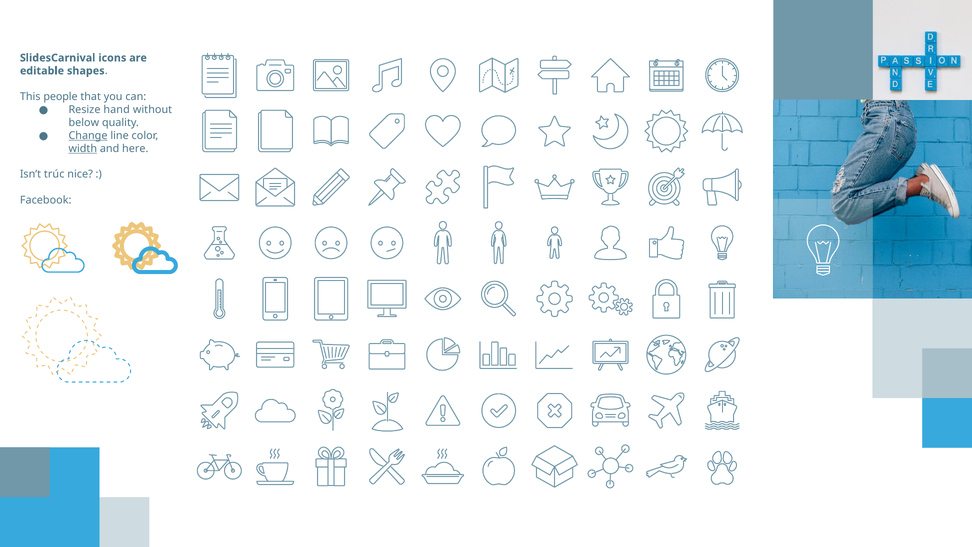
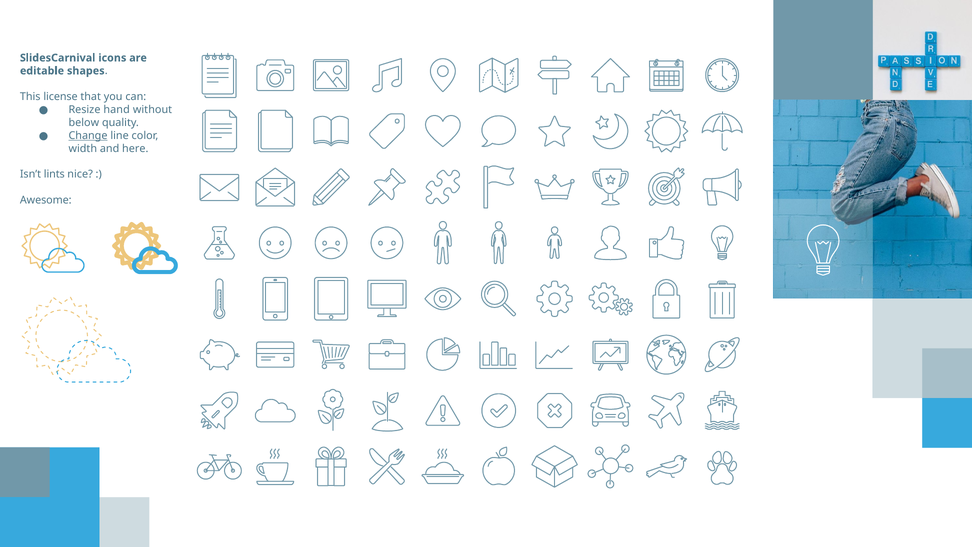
people: people -> license (61, 97)
width underline: present -> none (83, 148)
trúc: trúc -> lints (54, 174)
Facebook: Facebook -> Awesome (46, 200)
